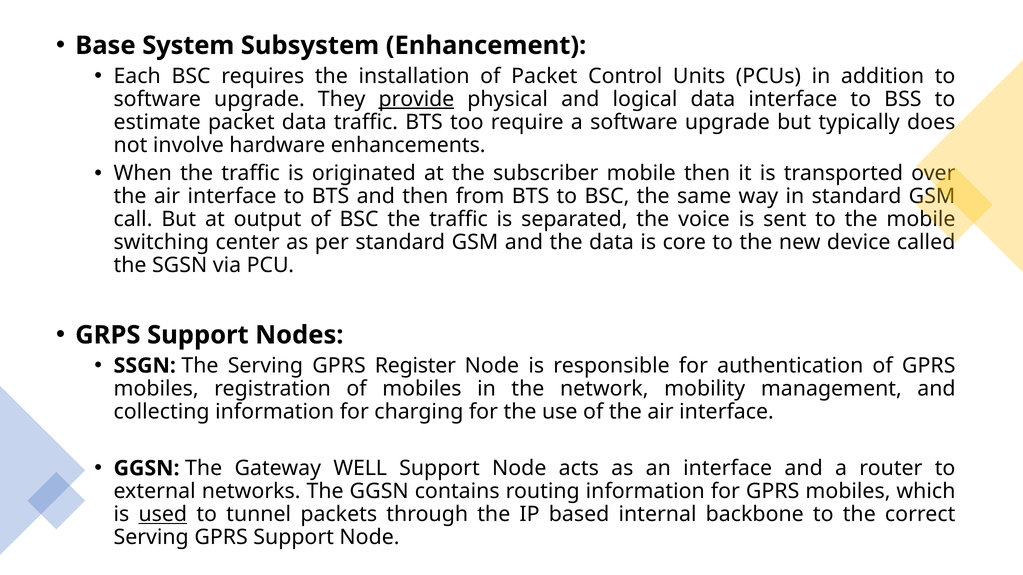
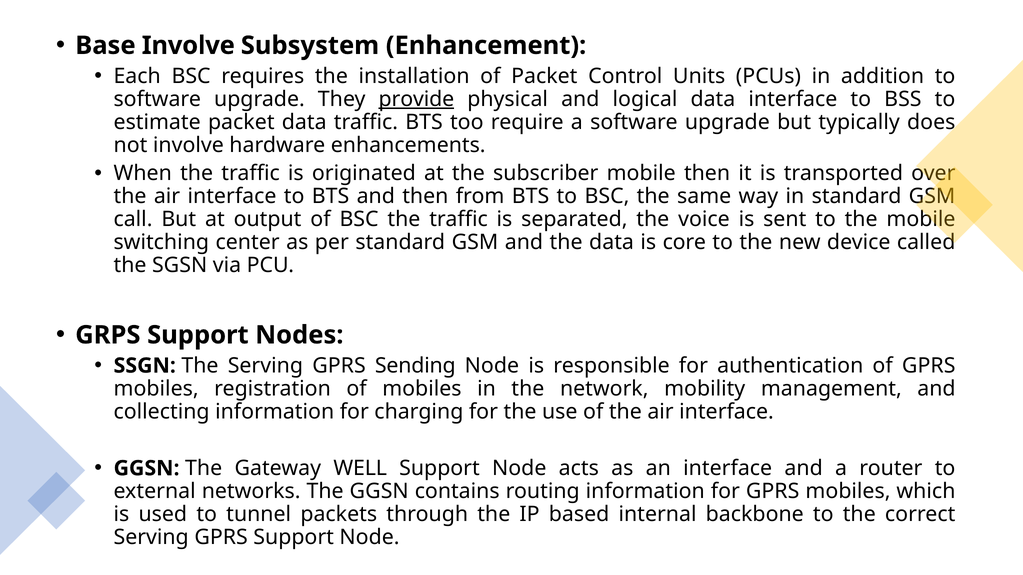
Base System: System -> Involve (188, 46)
Register: Register -> Sending (415, 366)
used underline: present -> none (163, 515)
